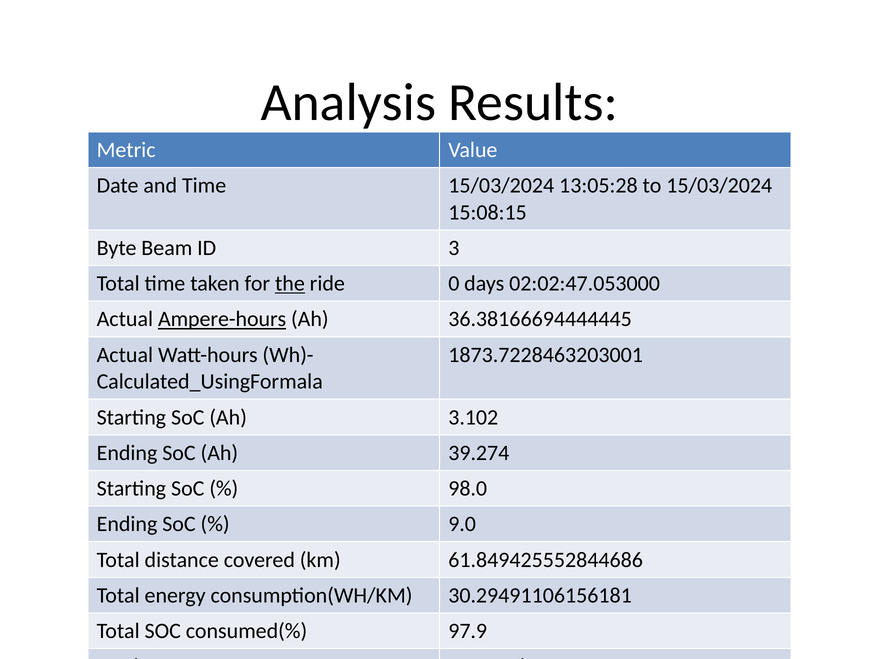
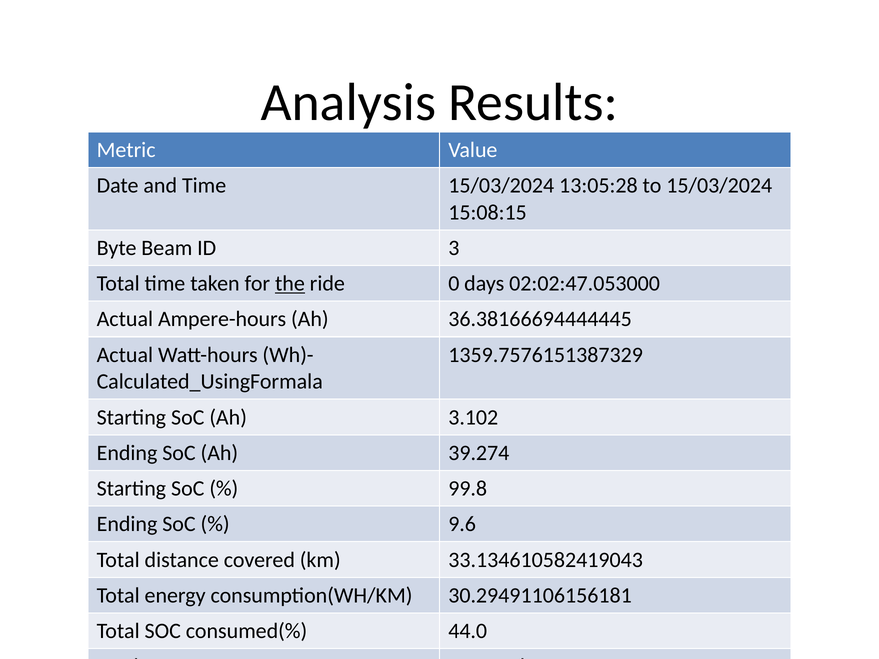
Ampere-hours underline: present -> none (222, 319)
1873.7228463203001: 1873.7228463203001 -> 1359.7576151387329 (546, 355)
98.0: 98.0 -> 99.8 (468, 489)
9.0: 9.0 -> 9.6 (462, 524)
61.849425552844686: 61.849425552844686 -> 33.134610582419043 (546, 560)
97.9: 97.9 -> 44.0 (468, 631)
